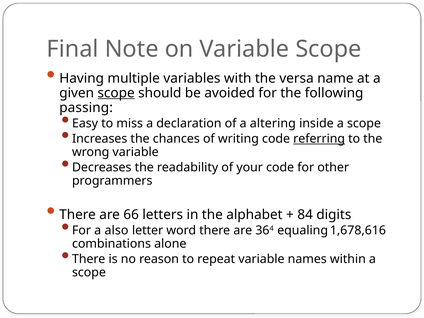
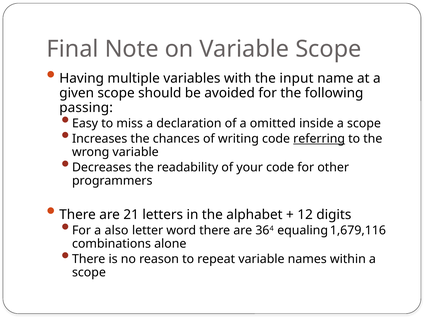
versa: versa -> input (296, 78)
scope underline: present -> none (116, 93)
altering: altering -> omitted (273, 123)
66: 66 -> 21 (131, 215)
84: 84 -> 12 (305, 215)
1,678,616: 1,678,616 -> 1,679,116 (358, 230)
